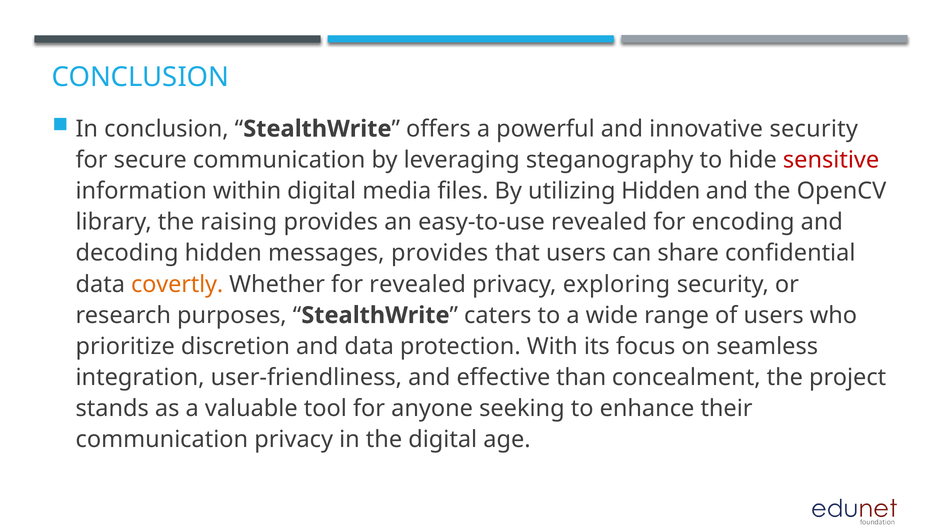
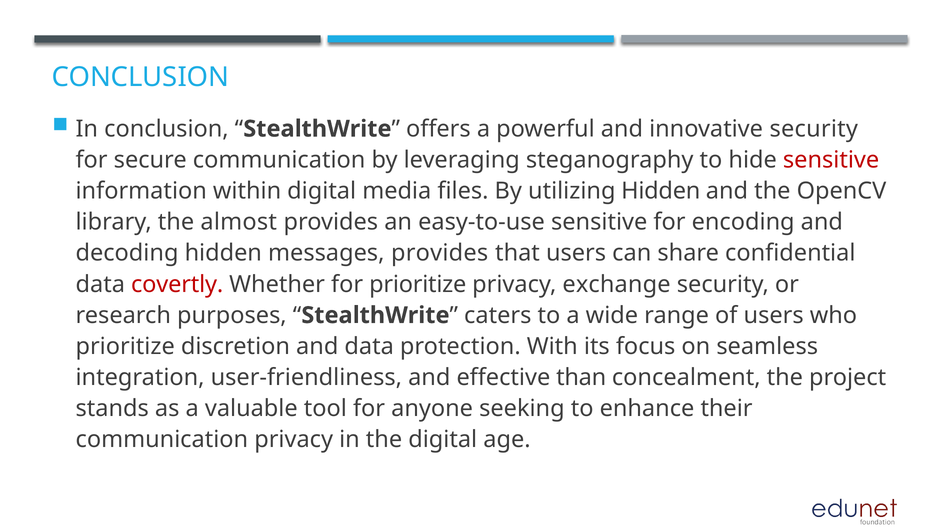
raising: raising -> almost (239, 222)
easy-to-use revealed: revealed -> sensitive (599, 222)
covertly colour: orange -> red (177, 284)
for revealed: revealed -> prioritize (418, 284)
exploring: exploring -> exchange (617, 284)
